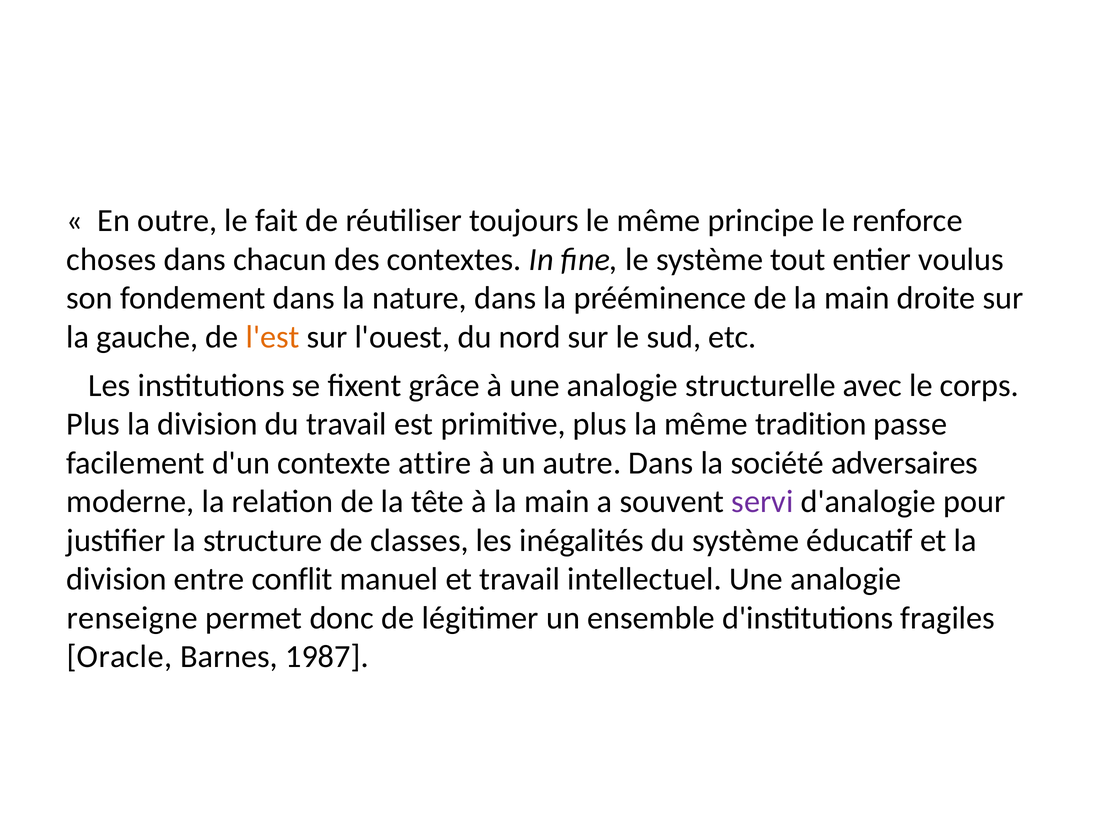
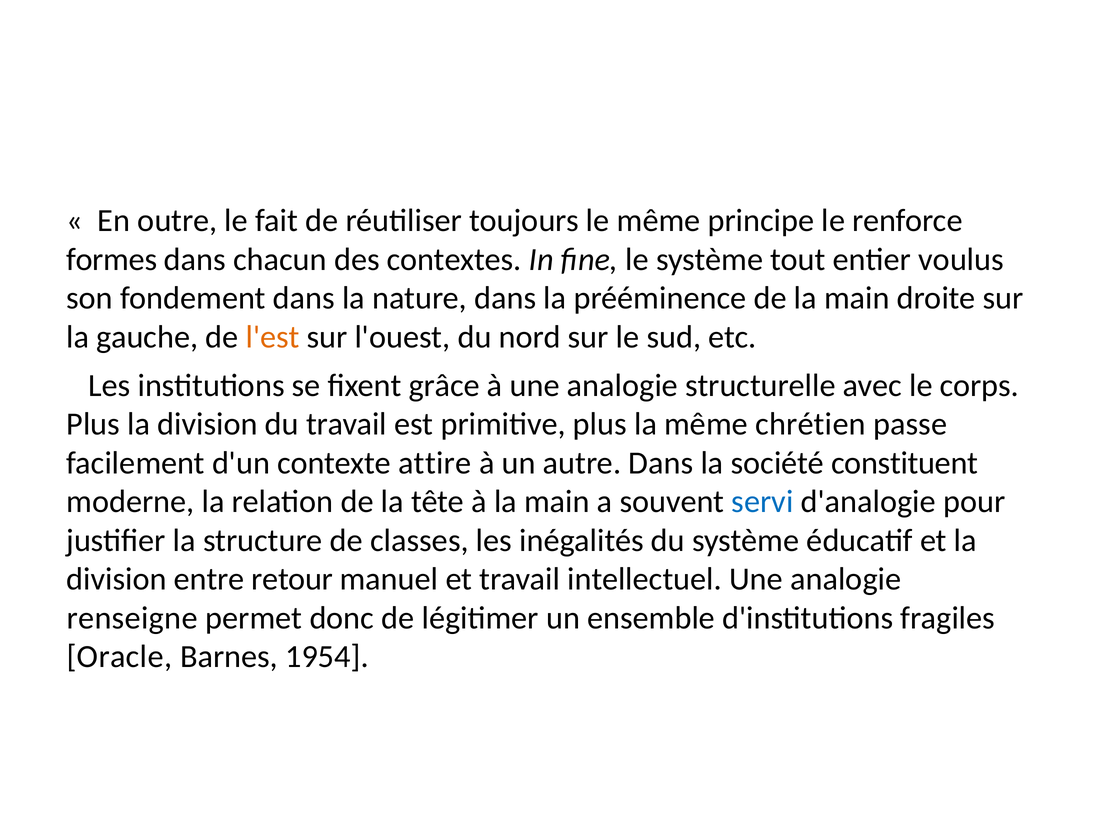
choses: choses -> formes (112, 260)
tradition: tradition -> chrétien (810, 424)
adversaires: adversaires -> constituent (905, 463)
servi colour: purple -> blue (762, 502)
conflit: conflit -> retour (292, 579)
1987: 1987 -> 1954 (327, 657)
